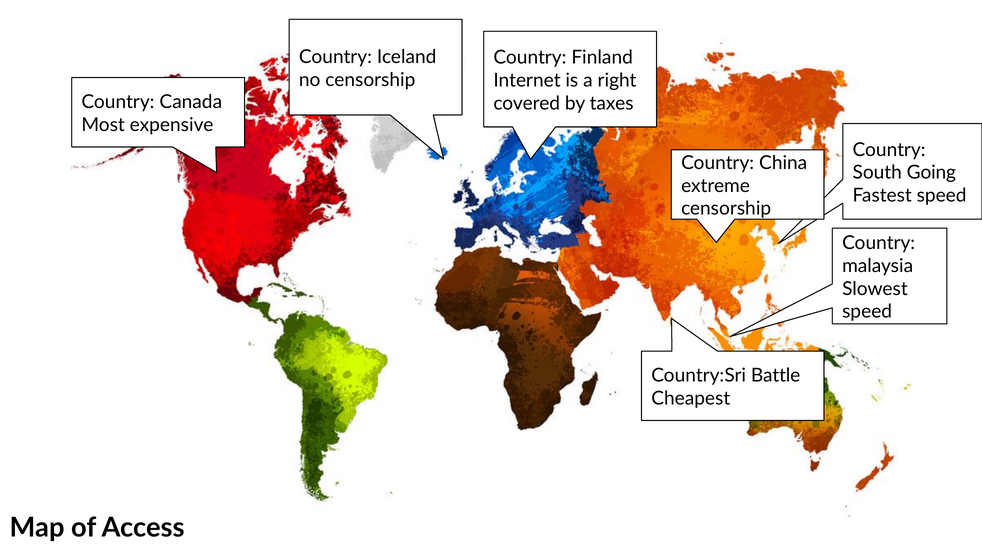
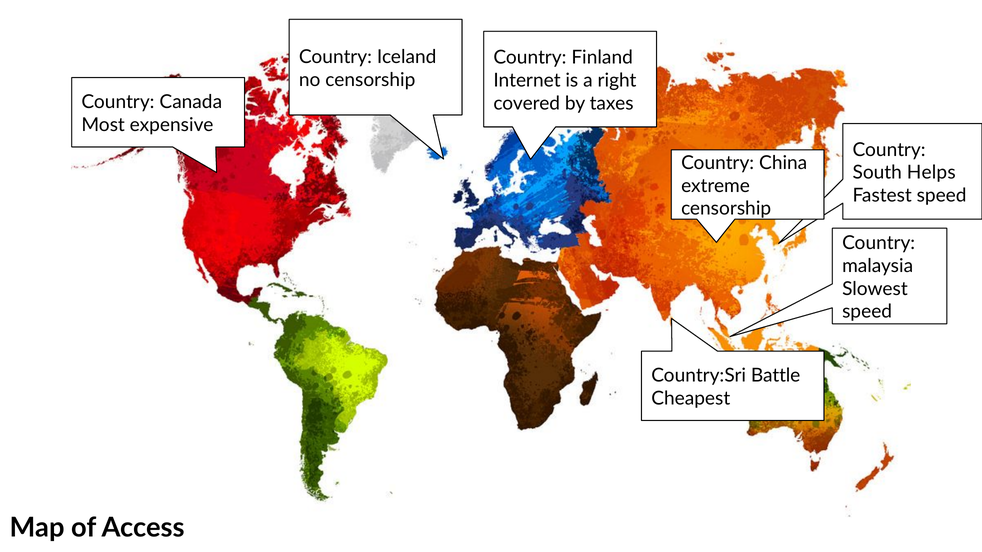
Going: Going -> Helps (931, 173)
